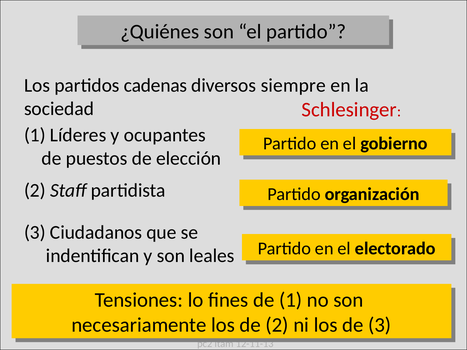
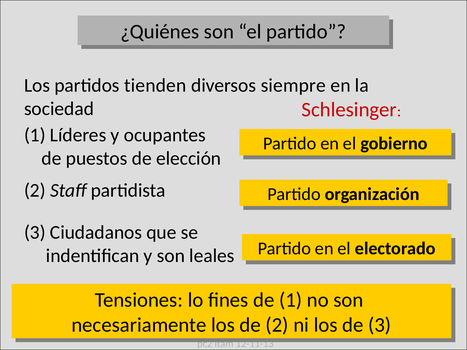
cadenas: cadenas -> tienden (155, 85)
